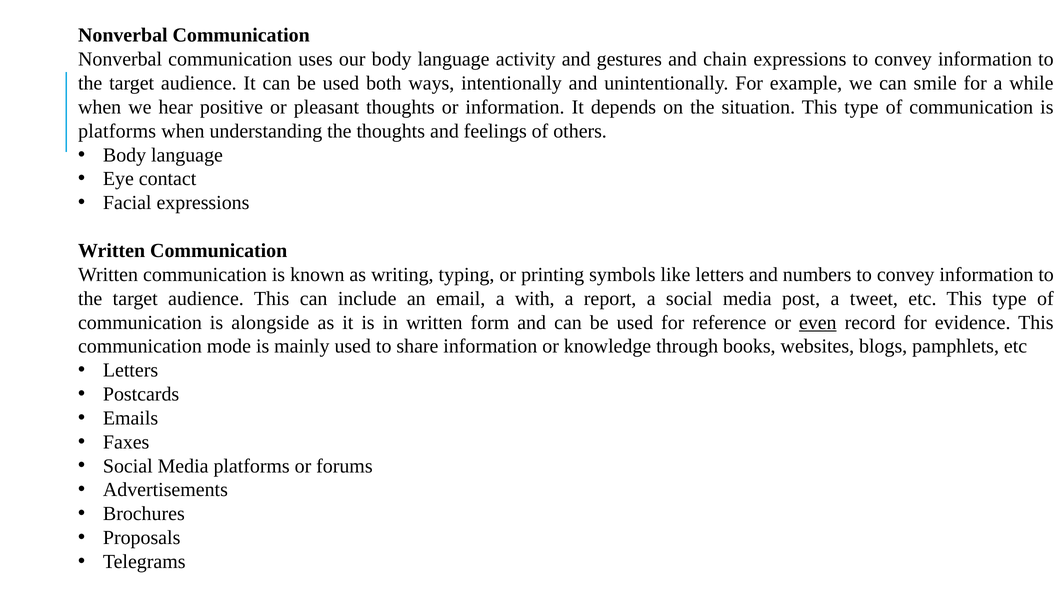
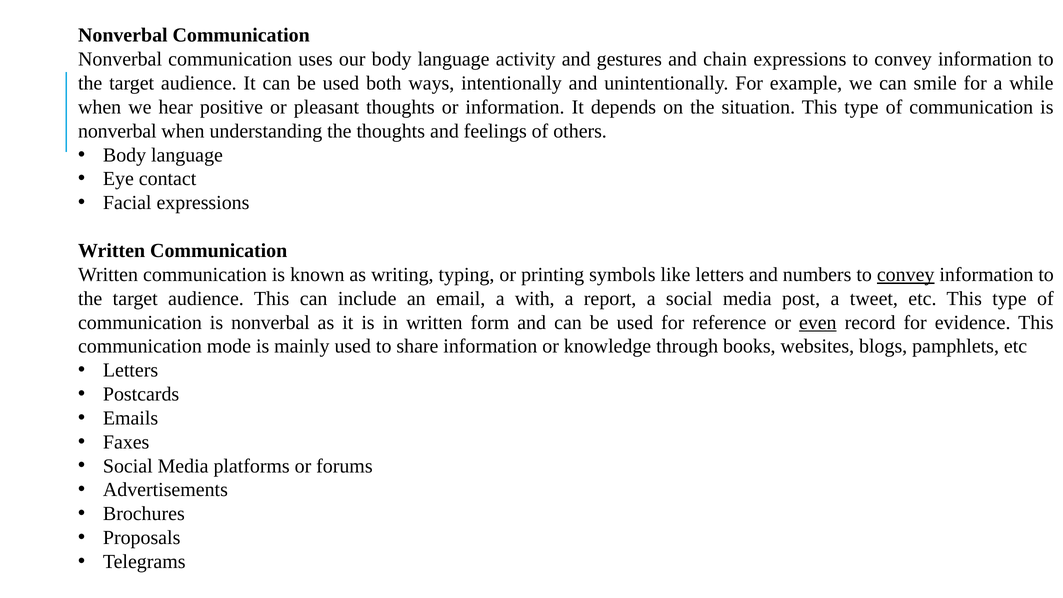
platforms: platforms -> nonverbal (117, 131)
convey underline: none -> present (906, 275)
alongside: alongside -> nonverbal (270, 322)
